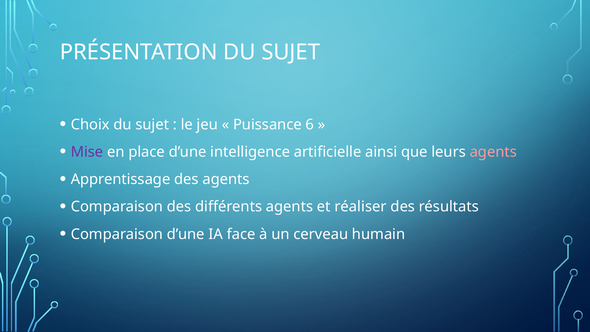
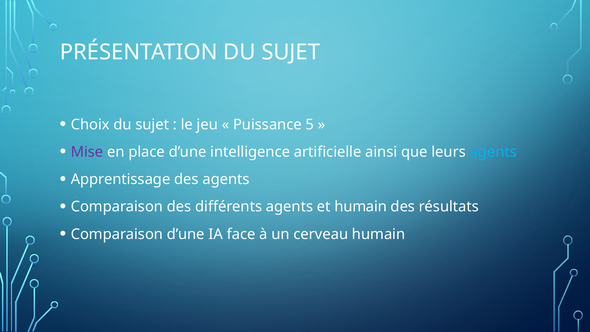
6: 6 -> 5 (310, 124)
agents colour: pink -> light blue (493, 152)
et réaliser: réaliser -> humain (361, 207)
